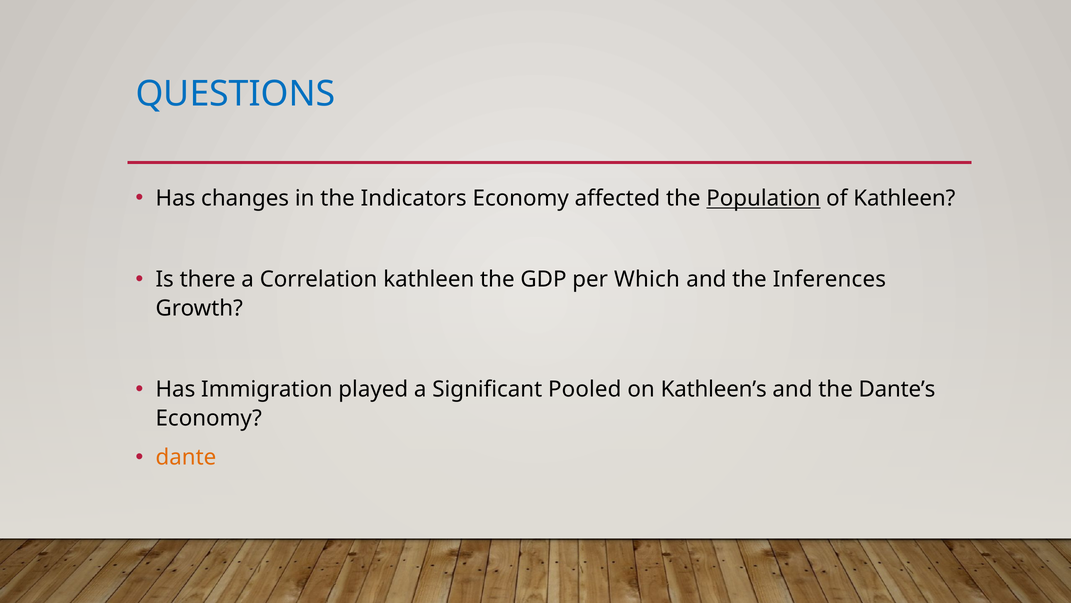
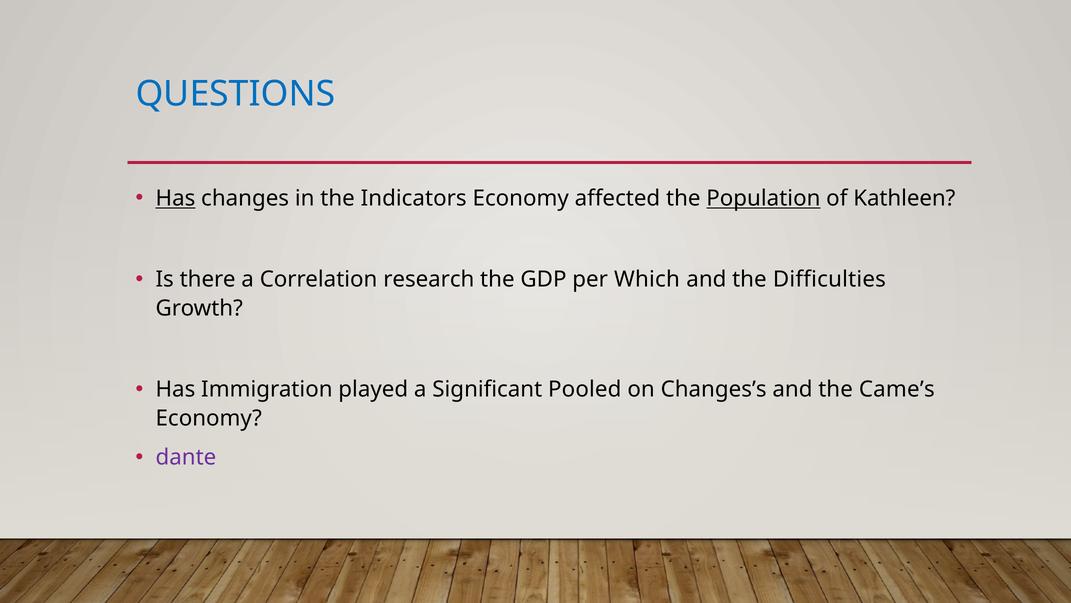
Has underline: none -> present (175, 198)
Correlation kathleen: kathleen -> research (429, 279)
Inferences: Inferences -> Difficulties (829, 279)
Kathleen’s: Kathleen’s -> Changes’s (714, 389)
Dante’s: Dante’s -> Came’s (897, 389)
dante colour: orange -> purple (186, 457)
